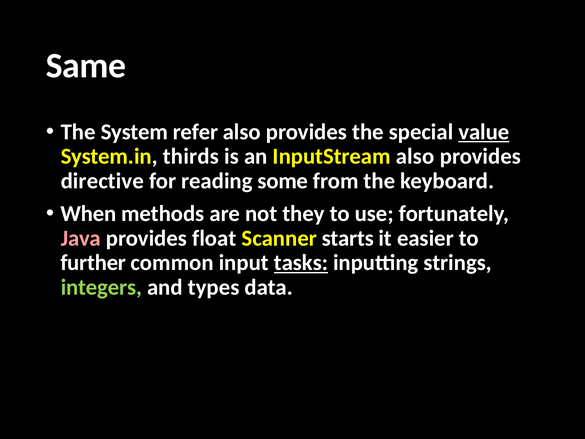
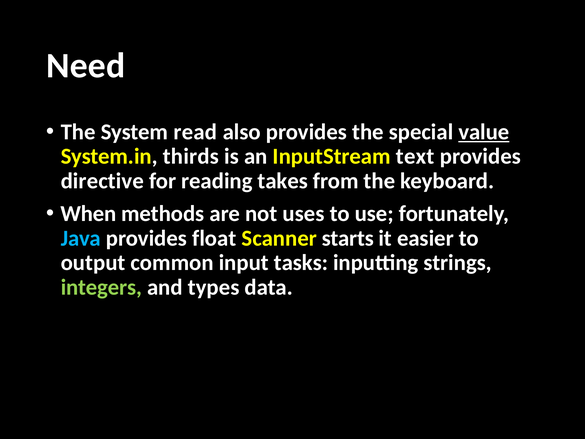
Same: Same -> Need (86, 66)
refer: refer -> read (195, 132)
InputStream also: also -> text (415, 156)
some: some -> takes (283, 181)
they: they -> uses (304, 214)
Java colour: pink -> light blue (81, 238)
further: further -> output (93, 263)
tasks underline: present -> none (301, 263)
